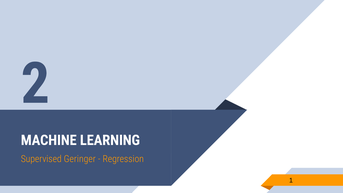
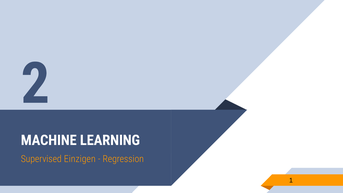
Geringer: Geringer -> Einzigen (80, 159)
